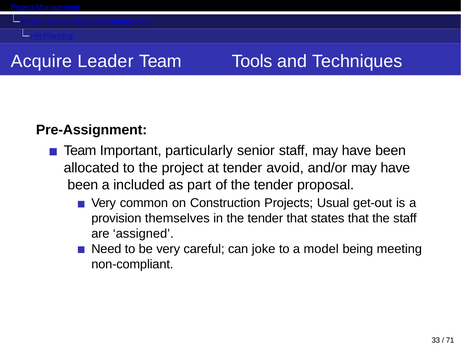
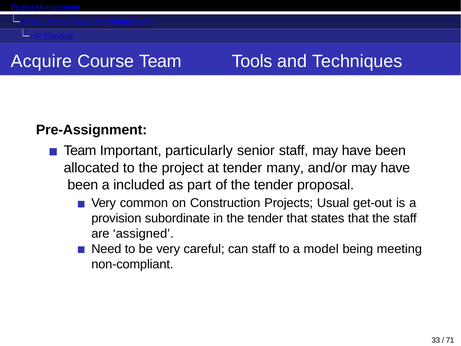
Leader: Leader -> Course (106, 61)
avoid: avoid -> many (285, 168)
themselves: themselves -> subordinate (177, 218)
can joke: joke -> staff (264, 249)
